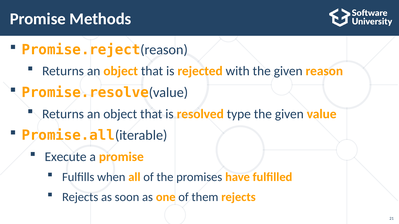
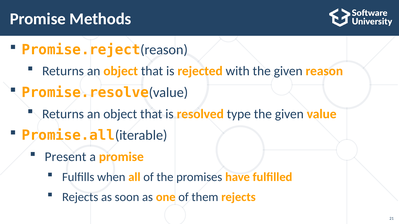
Execute: Execute -> Present (66, 157)
